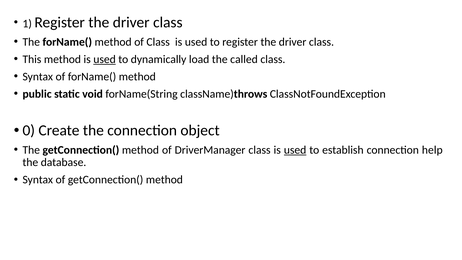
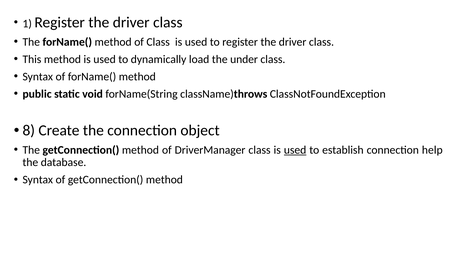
used underline: present -> none (105, 59)
called: called -> under (244, 59)
0: 0 -> 8 (29, 130)
